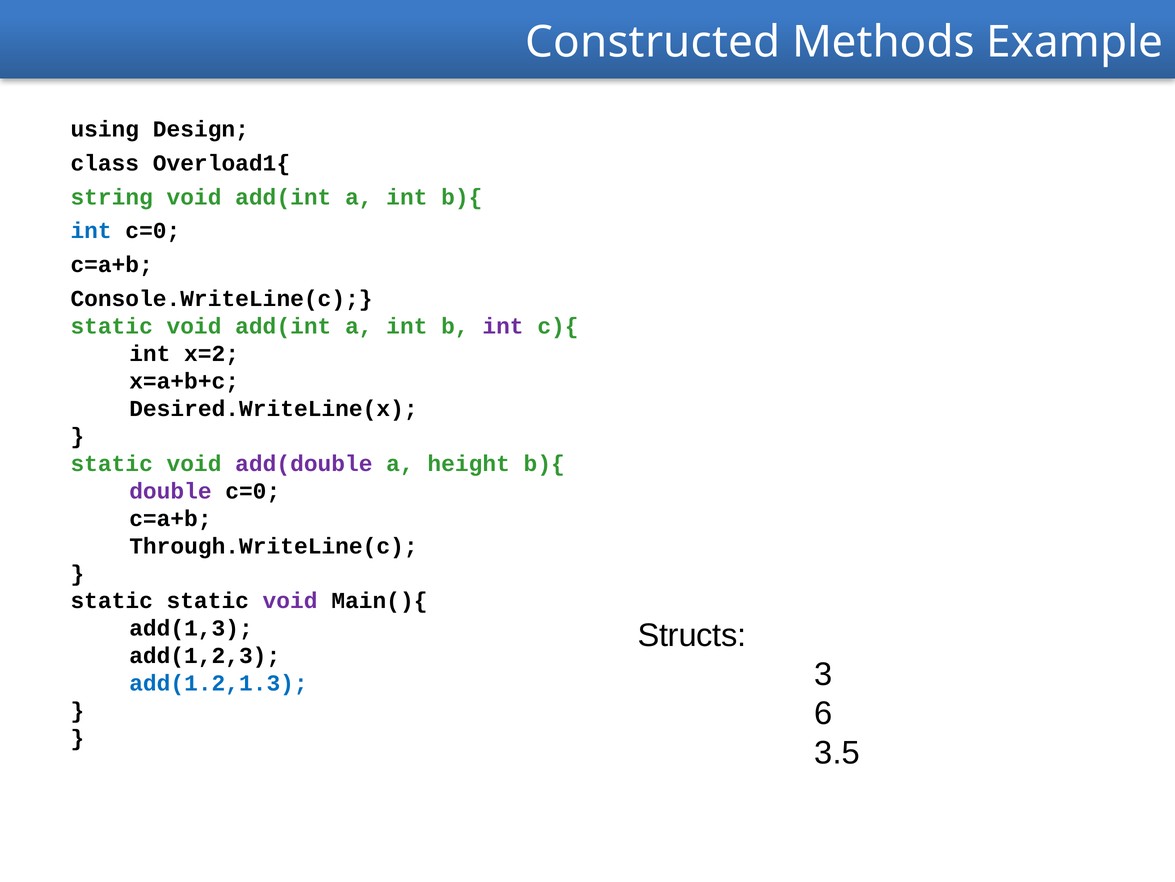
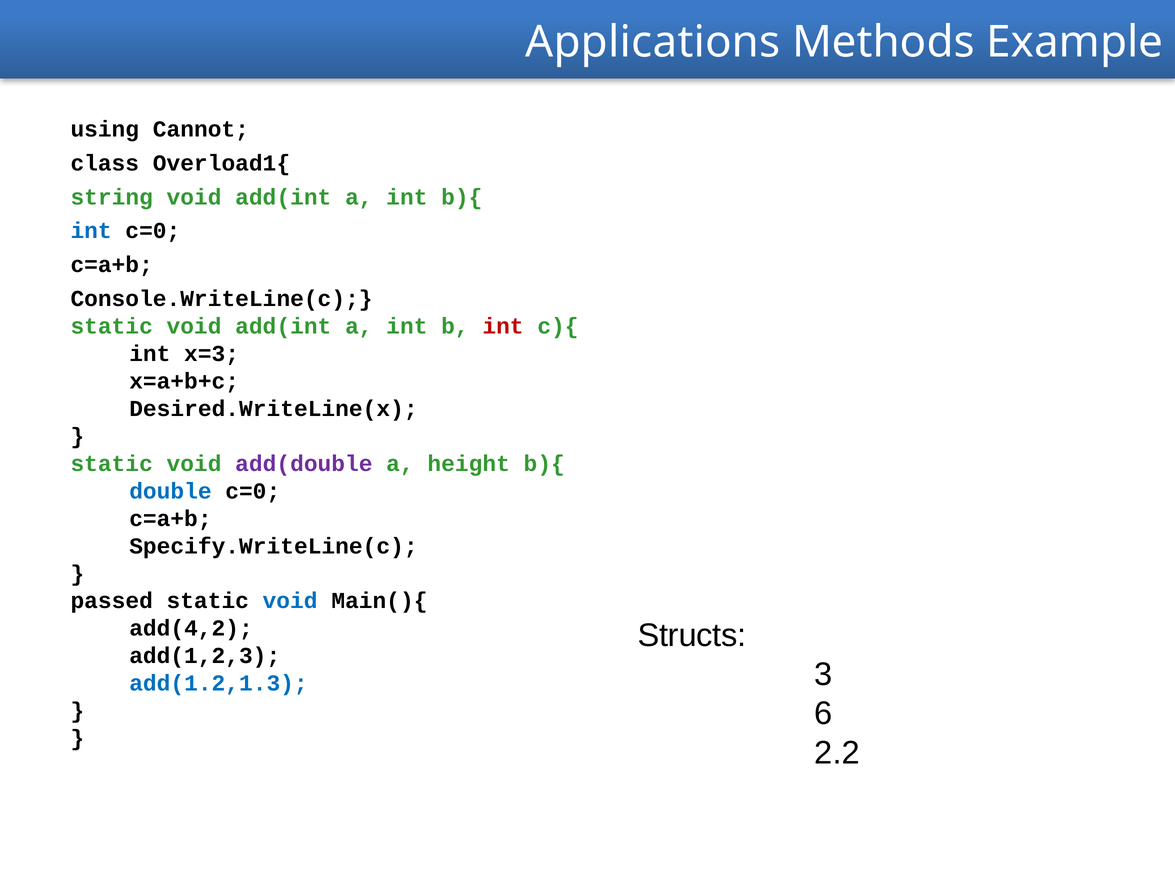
Constructed: Constructed -> Applications (653, 42)
Design: Design -> Cannot (201, 129)
int colour: purple -> red (503, 326)
x=2: x=2 -> x=3 (212, 354)
double colour: purple -> blue (170, 491)
Through.WriteLine(c: Through.WriteLine(c -> Specify.WriteLine(c (273, 546)
static: static -> passed (112, 600)
void colour: purple -> blue (290, 600)
add(1,3: add(1,3 -> add(4,2 (191, 628)
3.5: 3.5 -> 2.2 (837, 752)
